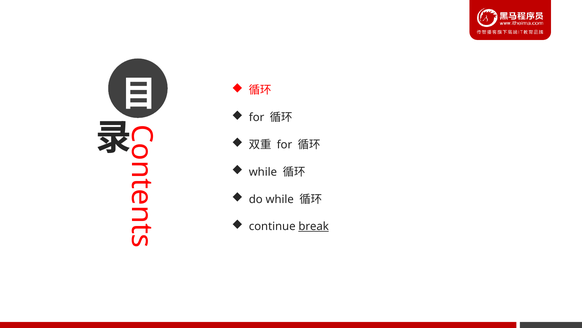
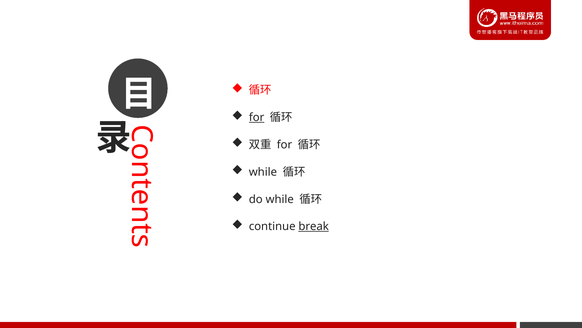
for underline: none -> present (257, 117)
